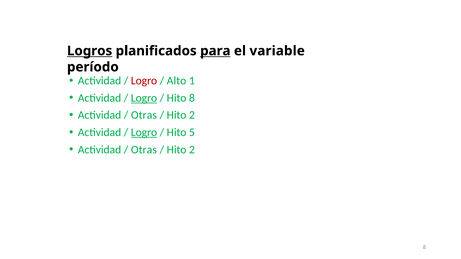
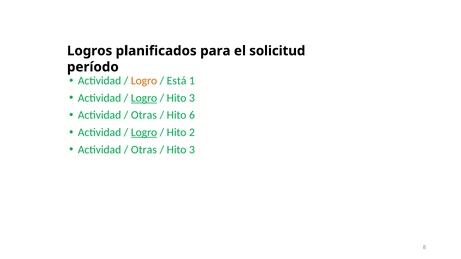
Logros underline: present -> none (90, 51)
para underline: present -> none (215, 51)
variable: variable -> solicitud (277, 51)
Logro colour: red -> orange (144, 81)
Alto: Alto -> Está (177, 81)
8: 8 -> 3 (192, 98)
2: 2 -> 6 (192, 115)
5: 5 -> 2 (192, 133)
2: 2 -> 3 (192, 150)
